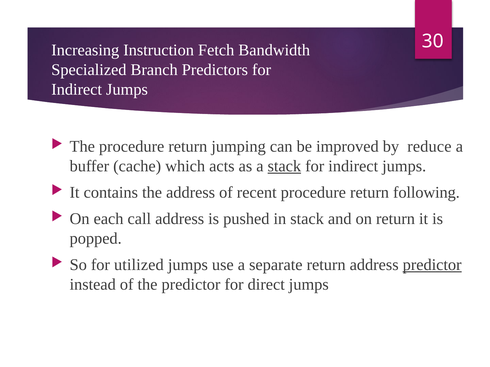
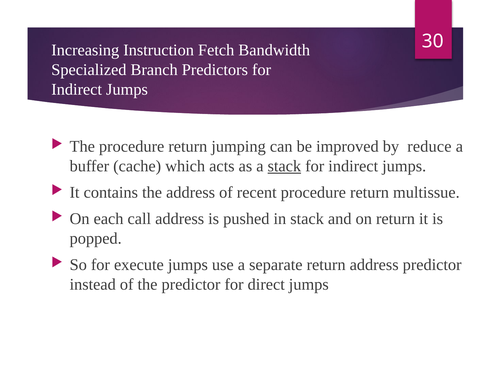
following: following -> multissue (426, 193)
utilized: utilized -> execute (139, 265)
predictor underline: present -> none (432, 265)
